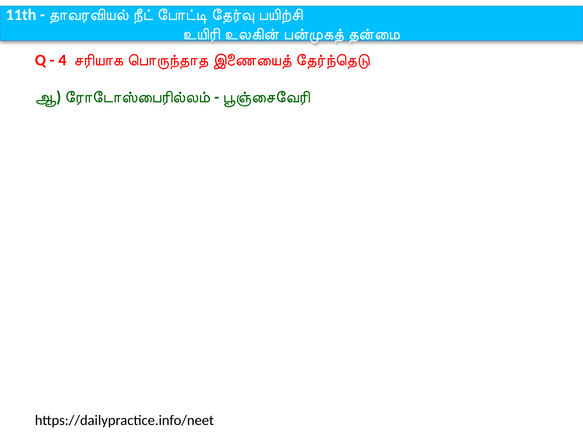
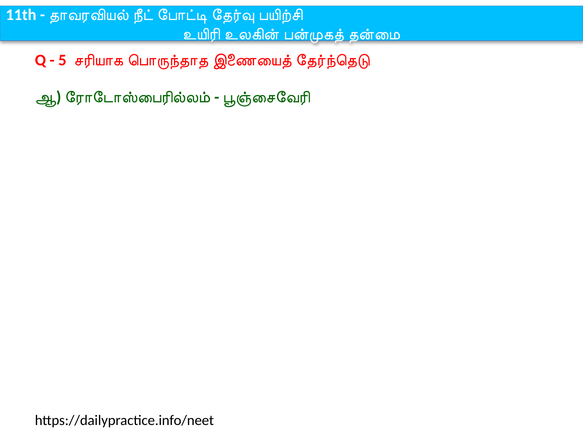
4: 4 -> 5 (62, 60)
